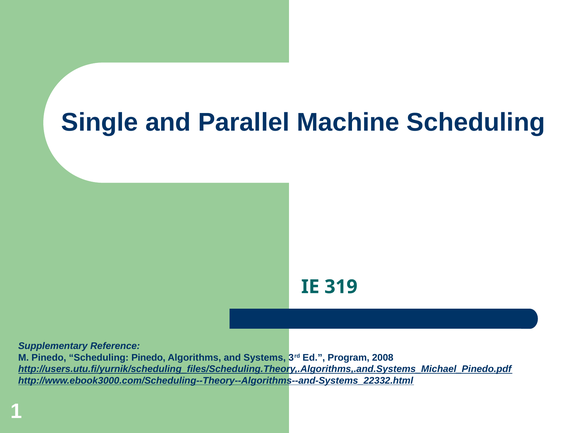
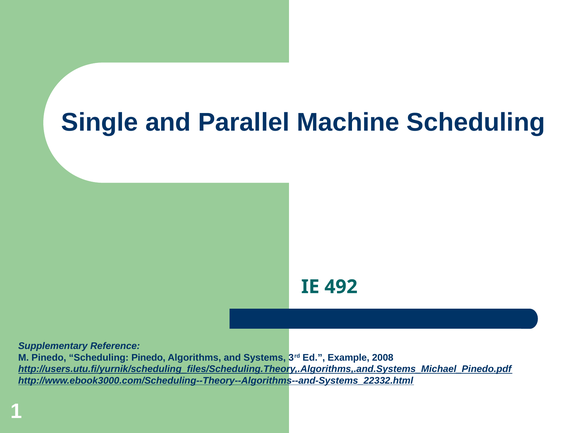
319: 319 -> 492 (341, 287)
Program: Program -> Example (349, 358)
